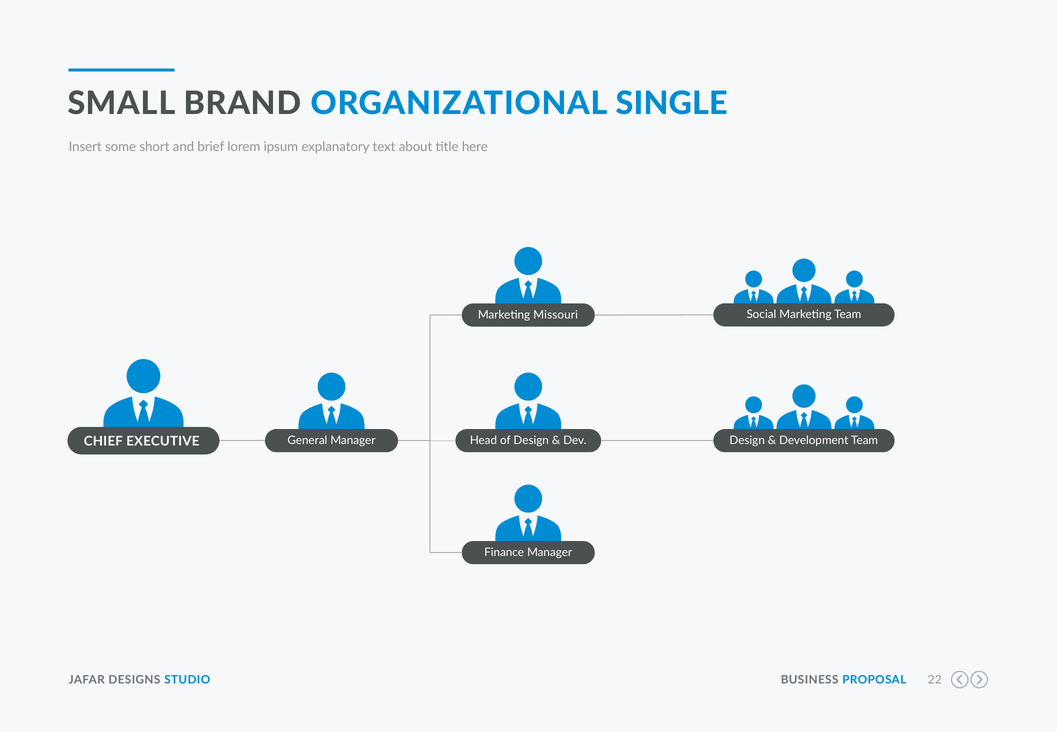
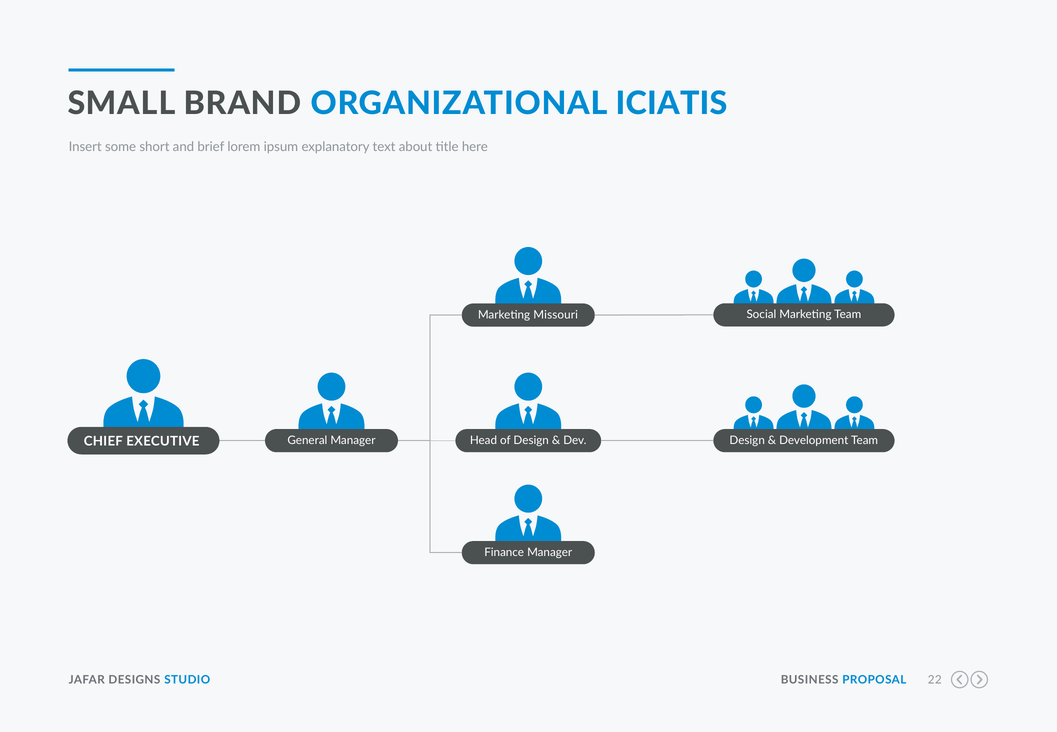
SINGLE: SINGLE -> ICIATIS (672, 104)
